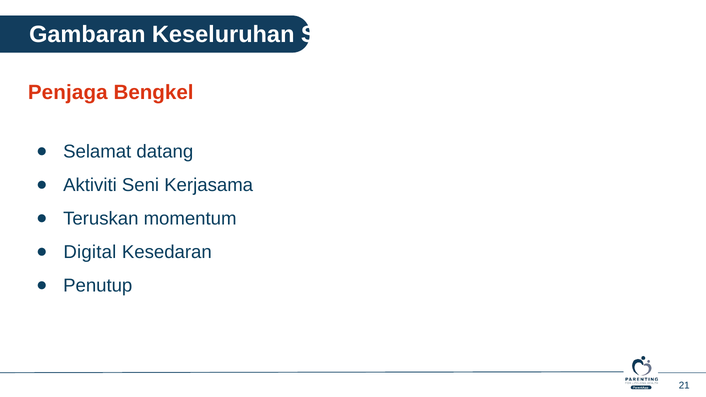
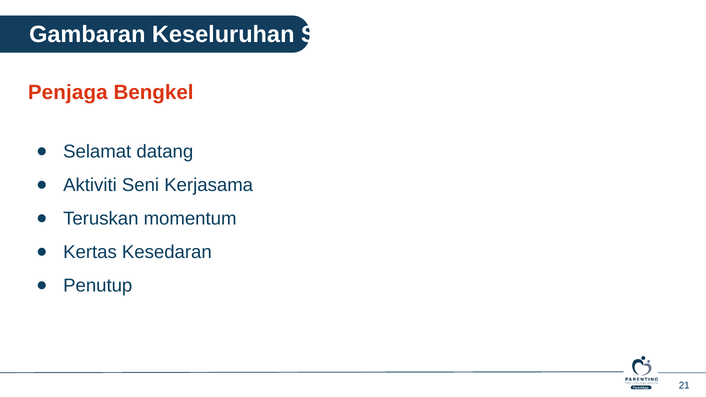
Digital: Digital -> Kertas (90, 252)
